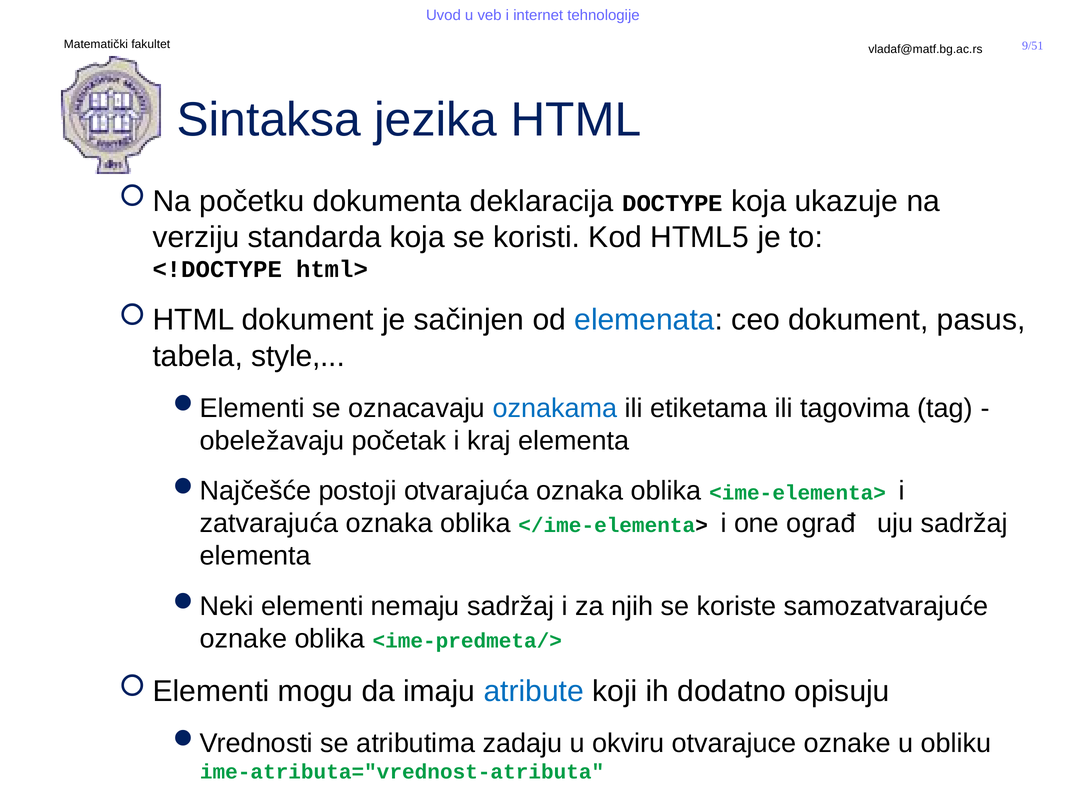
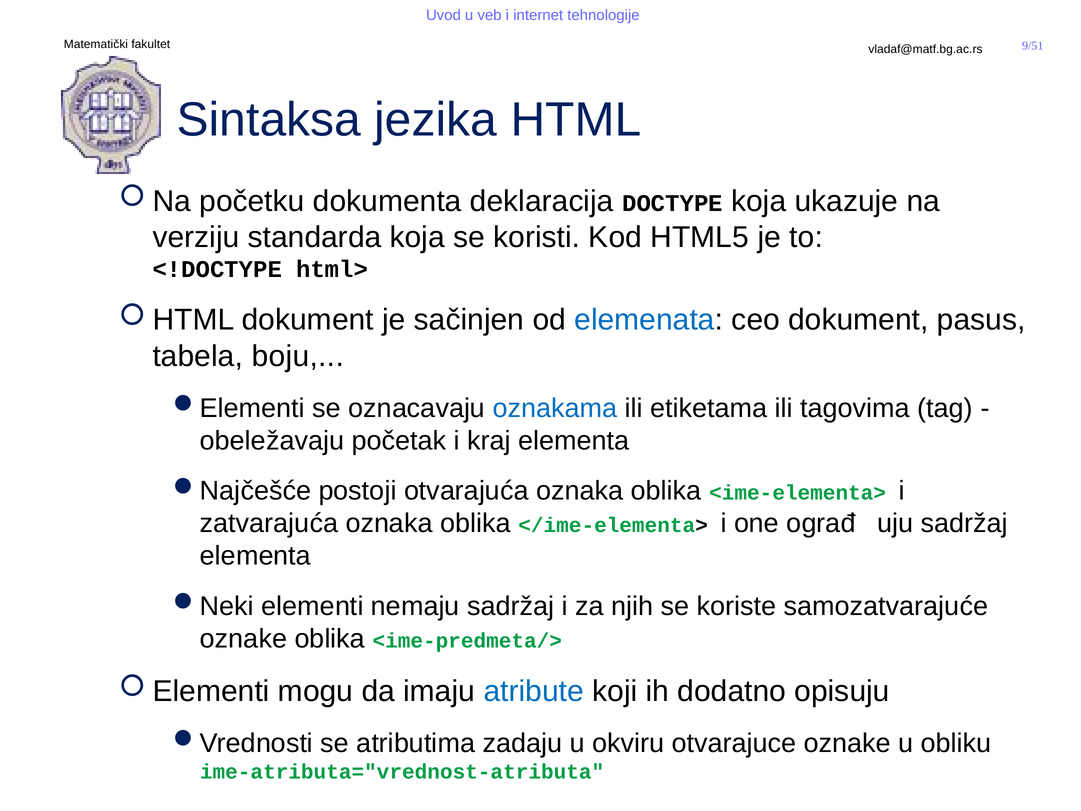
style: style -> boju (298, 356)
